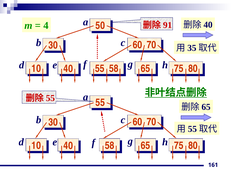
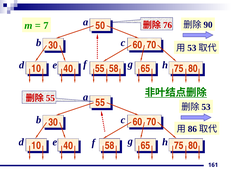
4: 4 -> 7 (46, 26)
40: 40 -> 90 (208, 25)
91: 91 -> 76 (168, 25)
35: 35 -> 53 (192, 48)
65: 65 -> 53 (206, 107)
55: 55 -> 86 (192, 129)
